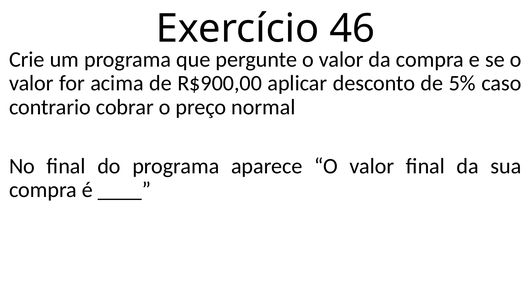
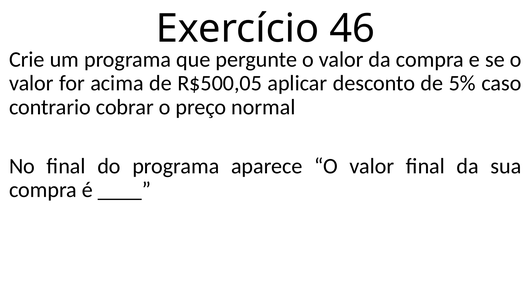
R$900,00: R$900,00 -> R$500,05 (220, 83)
